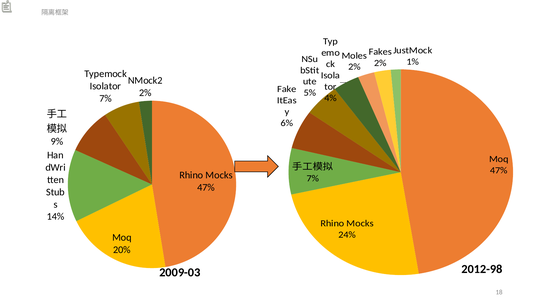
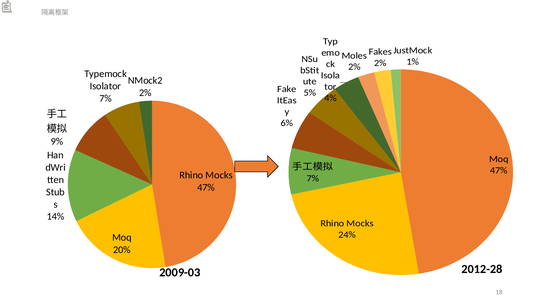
2012-98: 2012-98 -> 2012-28 (482, 269)
